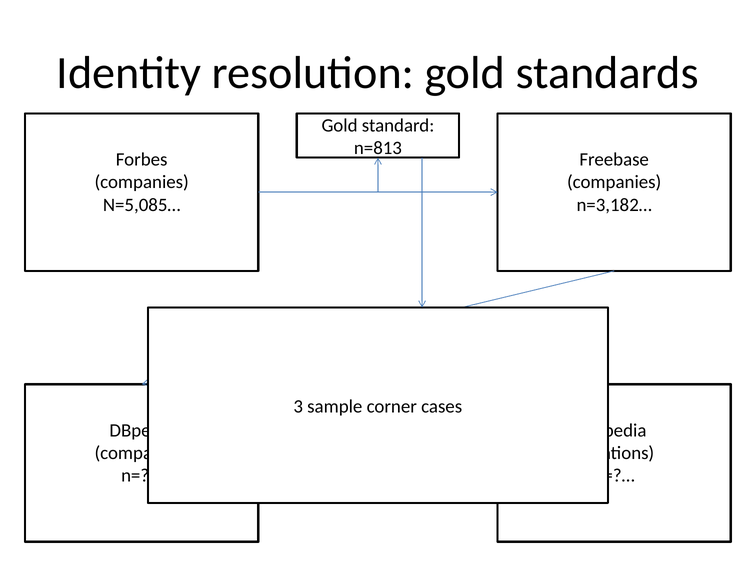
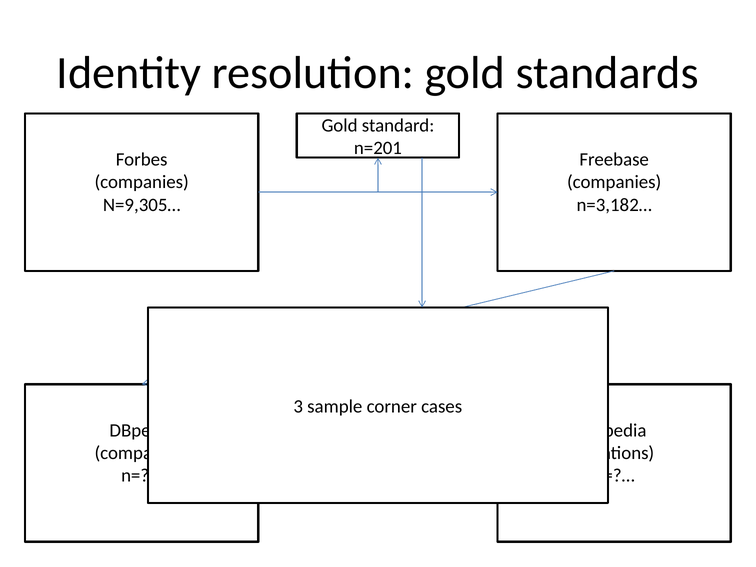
n=813: n=813 -> n=201 (378, 148)
N=5,085…: N=5,085… -> N=9,305… (142, 205)
